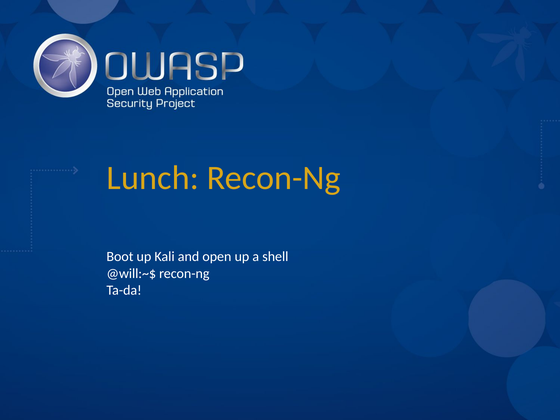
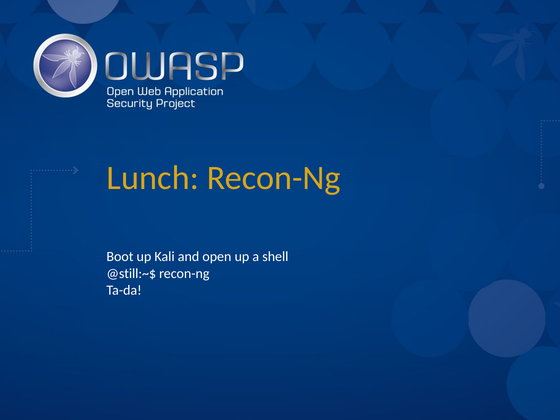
@will:~$: @will:~$ -> @still:~$ (131, 273)
